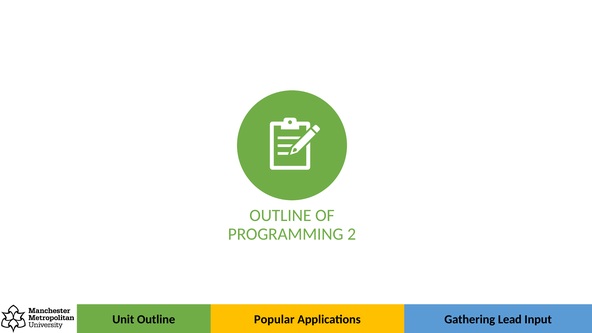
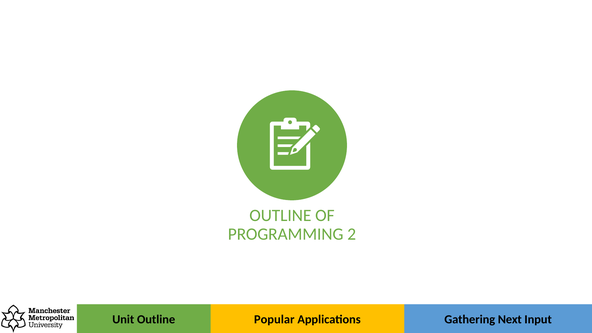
Lead: Lead -> Next (510, 319)
